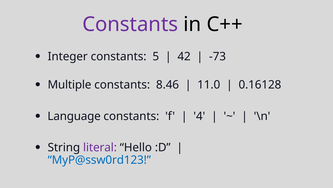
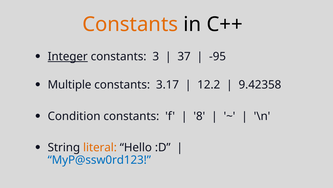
Constants colour: purple -> orange (130, 24)
Integer underline: none -> present (68, 56)
5: 5 -> 3 (156, 56)
42: 42 -> 37 (184, 56)
-73: -73 -> -95 (218, 56)
8.46: 8.46 -> 3.17 (168, 84)
11.0: 11.0 -> 12.2 (209, 84)
0.16128: 0.16128 -> 9.42358 (260, 84)
Language: Language -> Condition (74, 116)
4: 4 -> 8 (199, 116)
literal colour: purple -> orange (100, 147)
